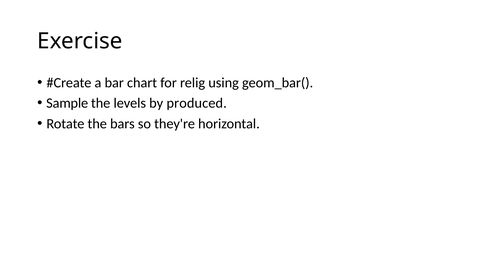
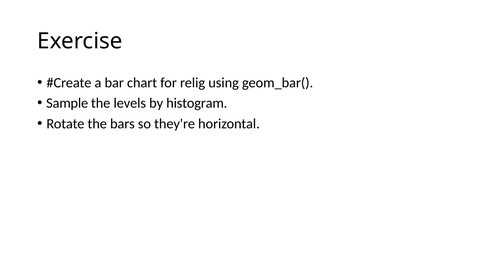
produced: produced -> histogram (197, 103)
